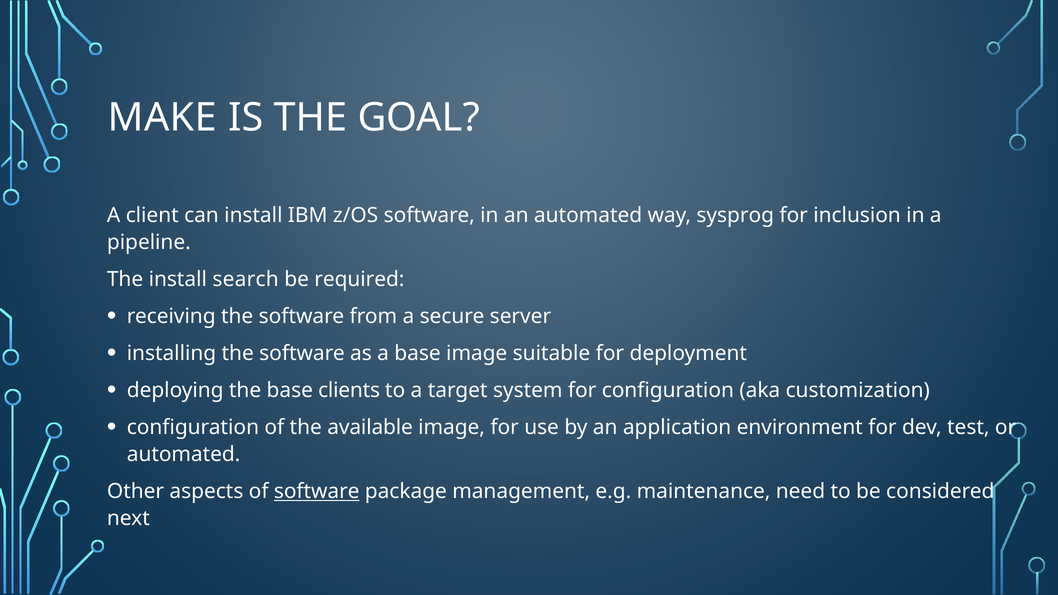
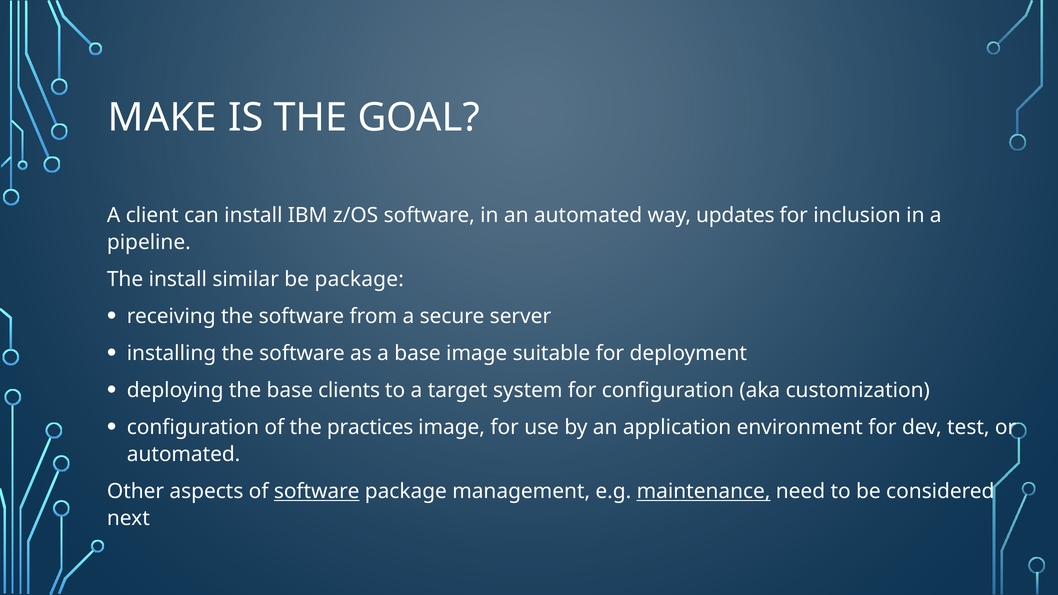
sysprog: sysprog -> updates (735, 215)
search: search -> similar (246, 279)
be required: required -> package (359, 279)
available: available -> practices (370, 427)
maintenance underline: none -> present (704, 492)
